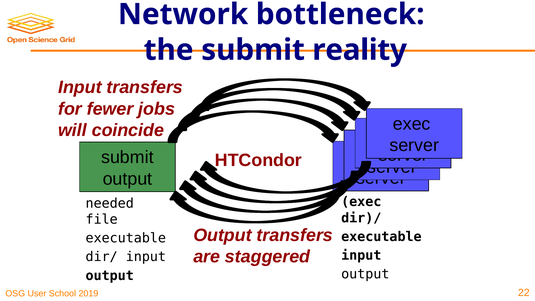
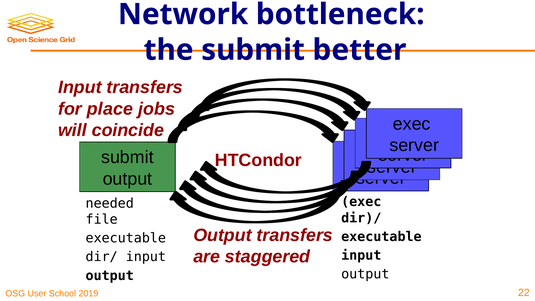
reality: reality -> better (359, 50)
fewer: fewer -> place (110, 109)
